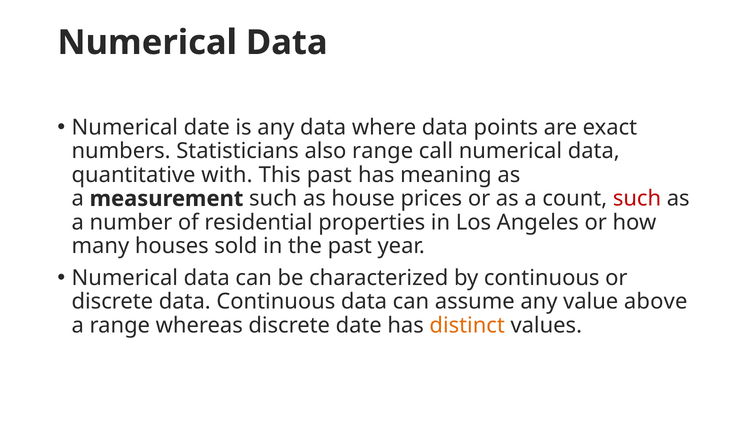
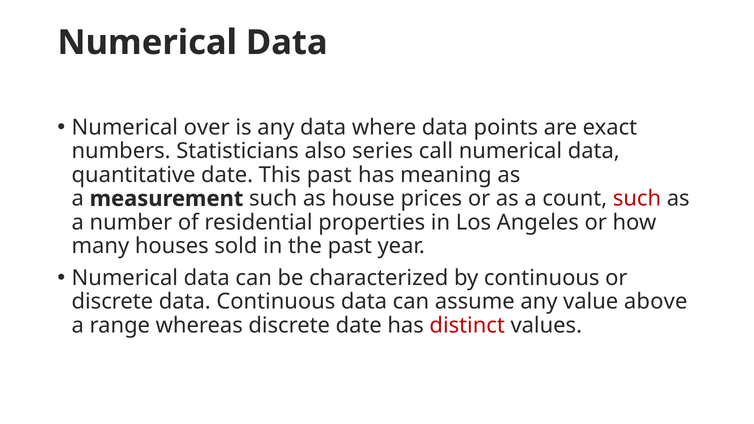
Numerical date: date -> over (207, 127)
also range: range -> series (383, 151)
quantitative with: with -> date (227, 175)
distinct colour: orange -> red (467, 325)
